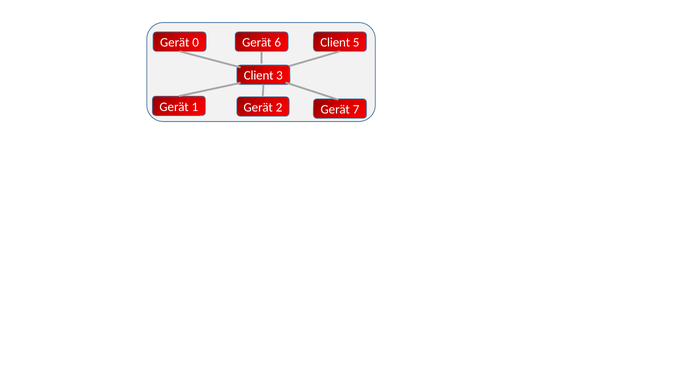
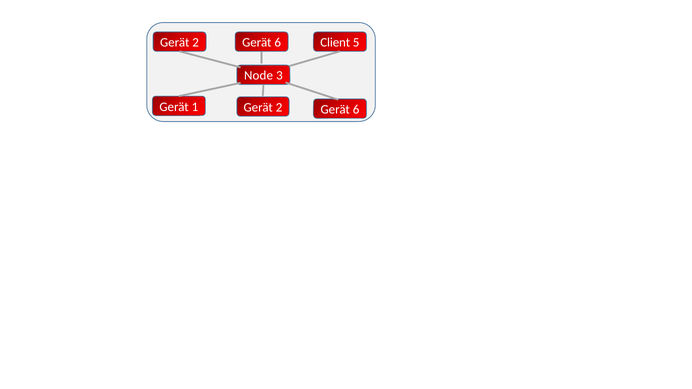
0: 0 -> 2 (196, 43)
Client: Client -> Node (259, 76)
1 Gerät 7: 7 -> 6 (356, 110)
